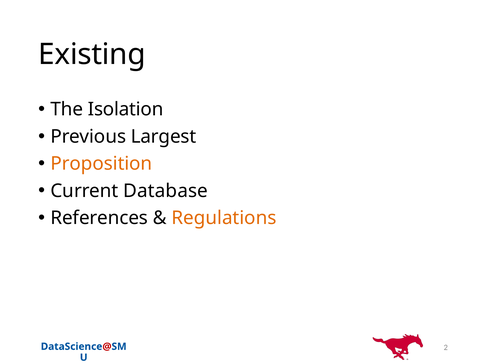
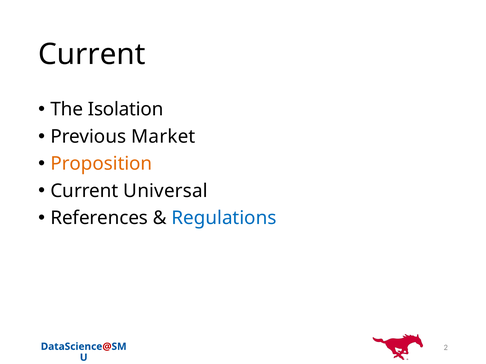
Existing: Existing -> Current (92, 54)
Largest: Largest -> Market (163, 137)
Database: Database -> Universal (166, 191)
Regulations colour: orange -> blue (224, 218)
